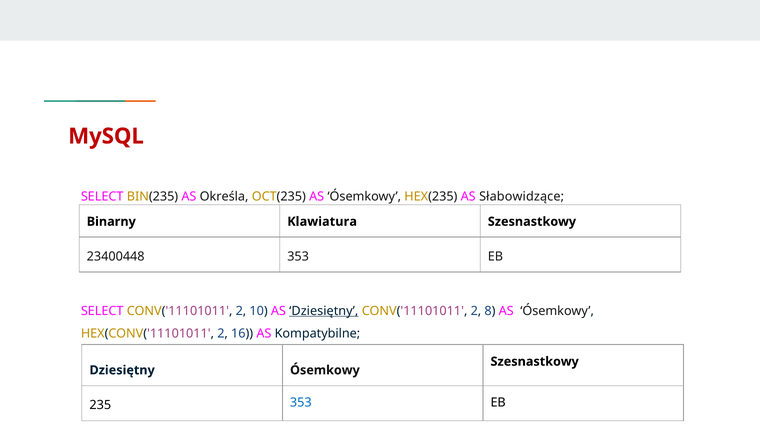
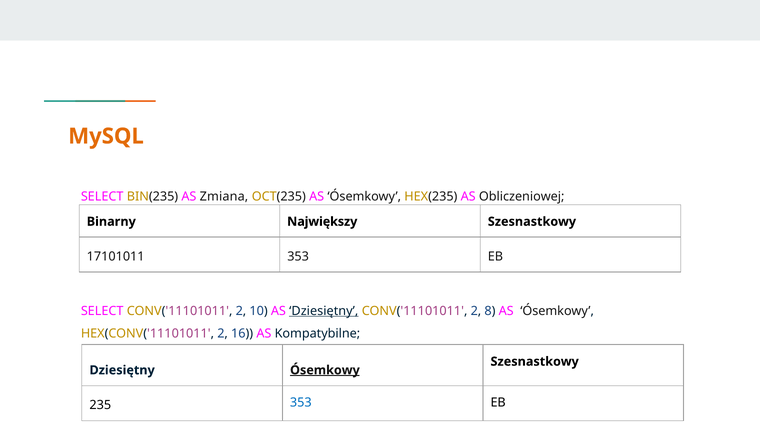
MySQL colour: red -> orange (106, 136)
Określa: Określa -> Zmiana (224, 196)
Słabowidzące: Słabowidzące -> Obliczeniowej (522, 196)
Klawiatura: Klawiatura -> Największy (322, 221)
23400448: 23400448 -> 17101011 (116, 256)
Ósemkowy underline: none -> present (325, 370)
